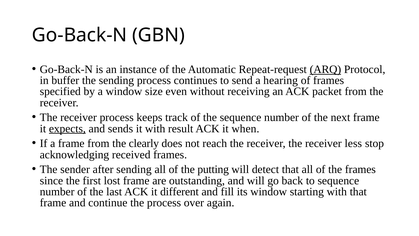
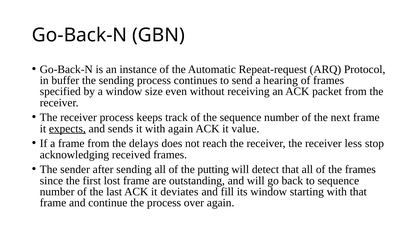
ARQ underline: present -> none (325, 69)
with result: result -> again (181, 128)
when: when -> value (245, 128)
clearly: clearly -> delays (144, 143)
different: different -> deviates (179, 191)
